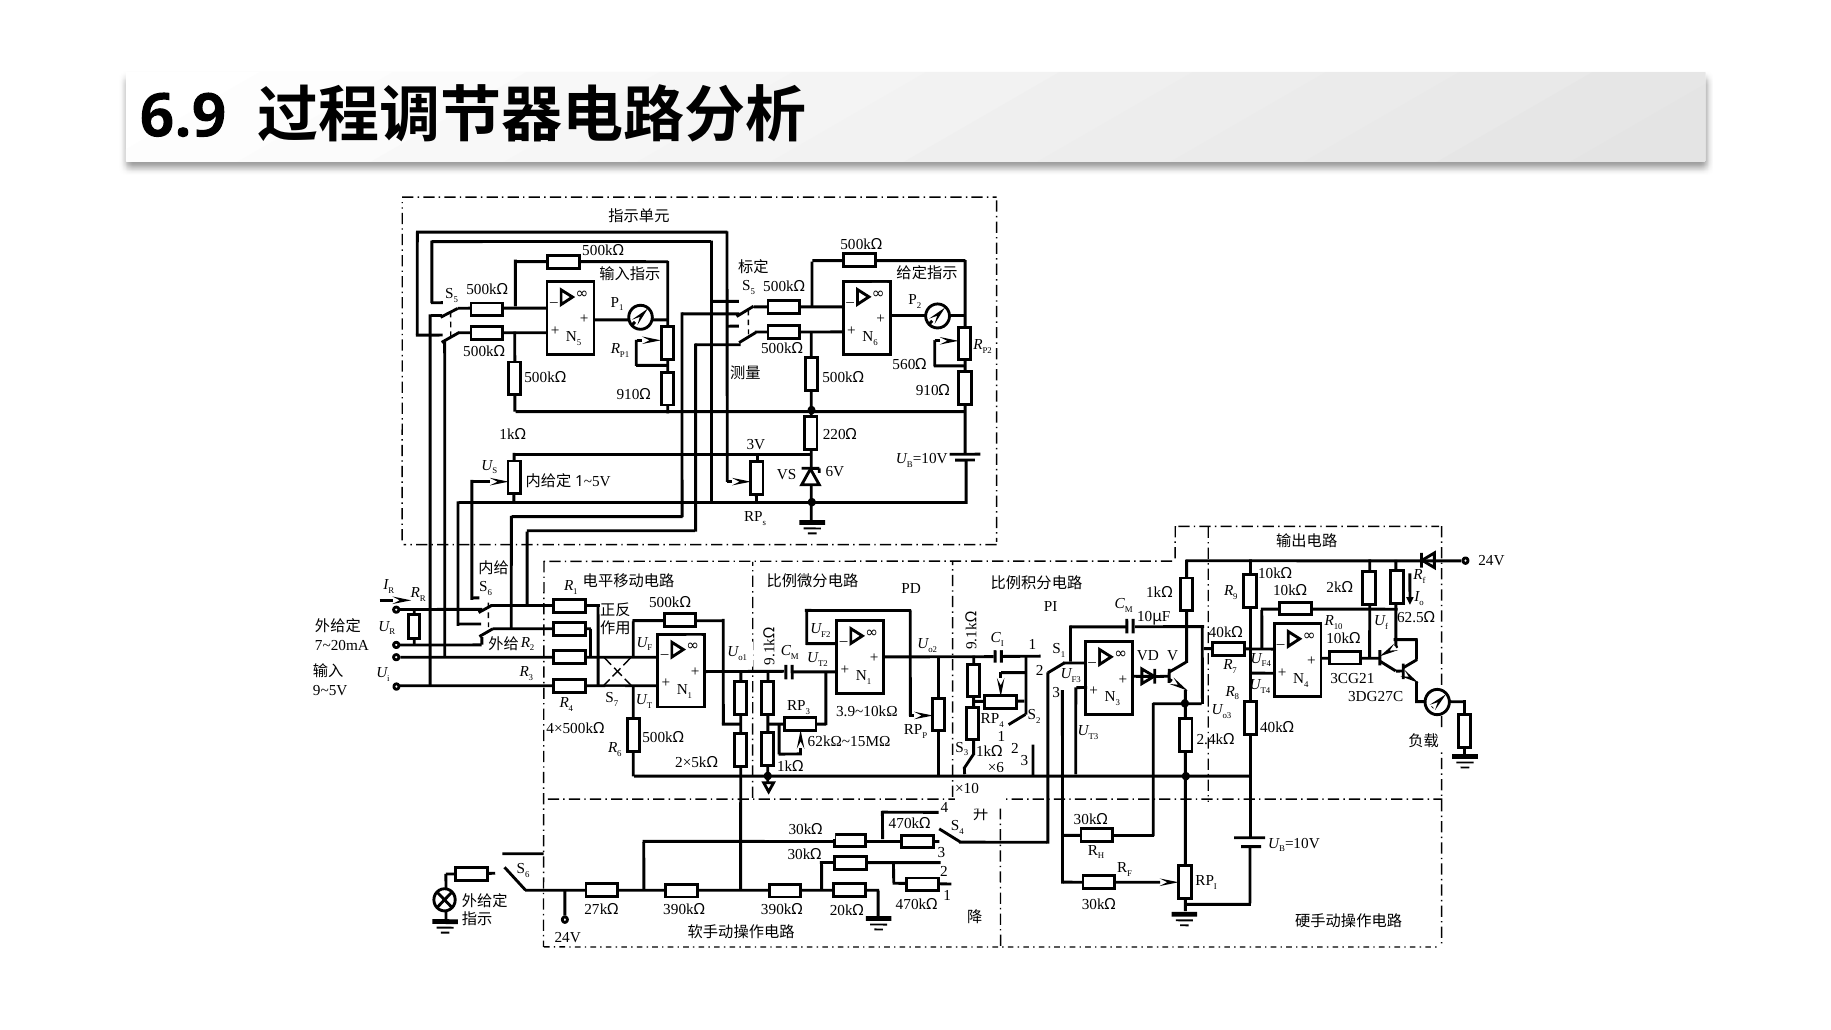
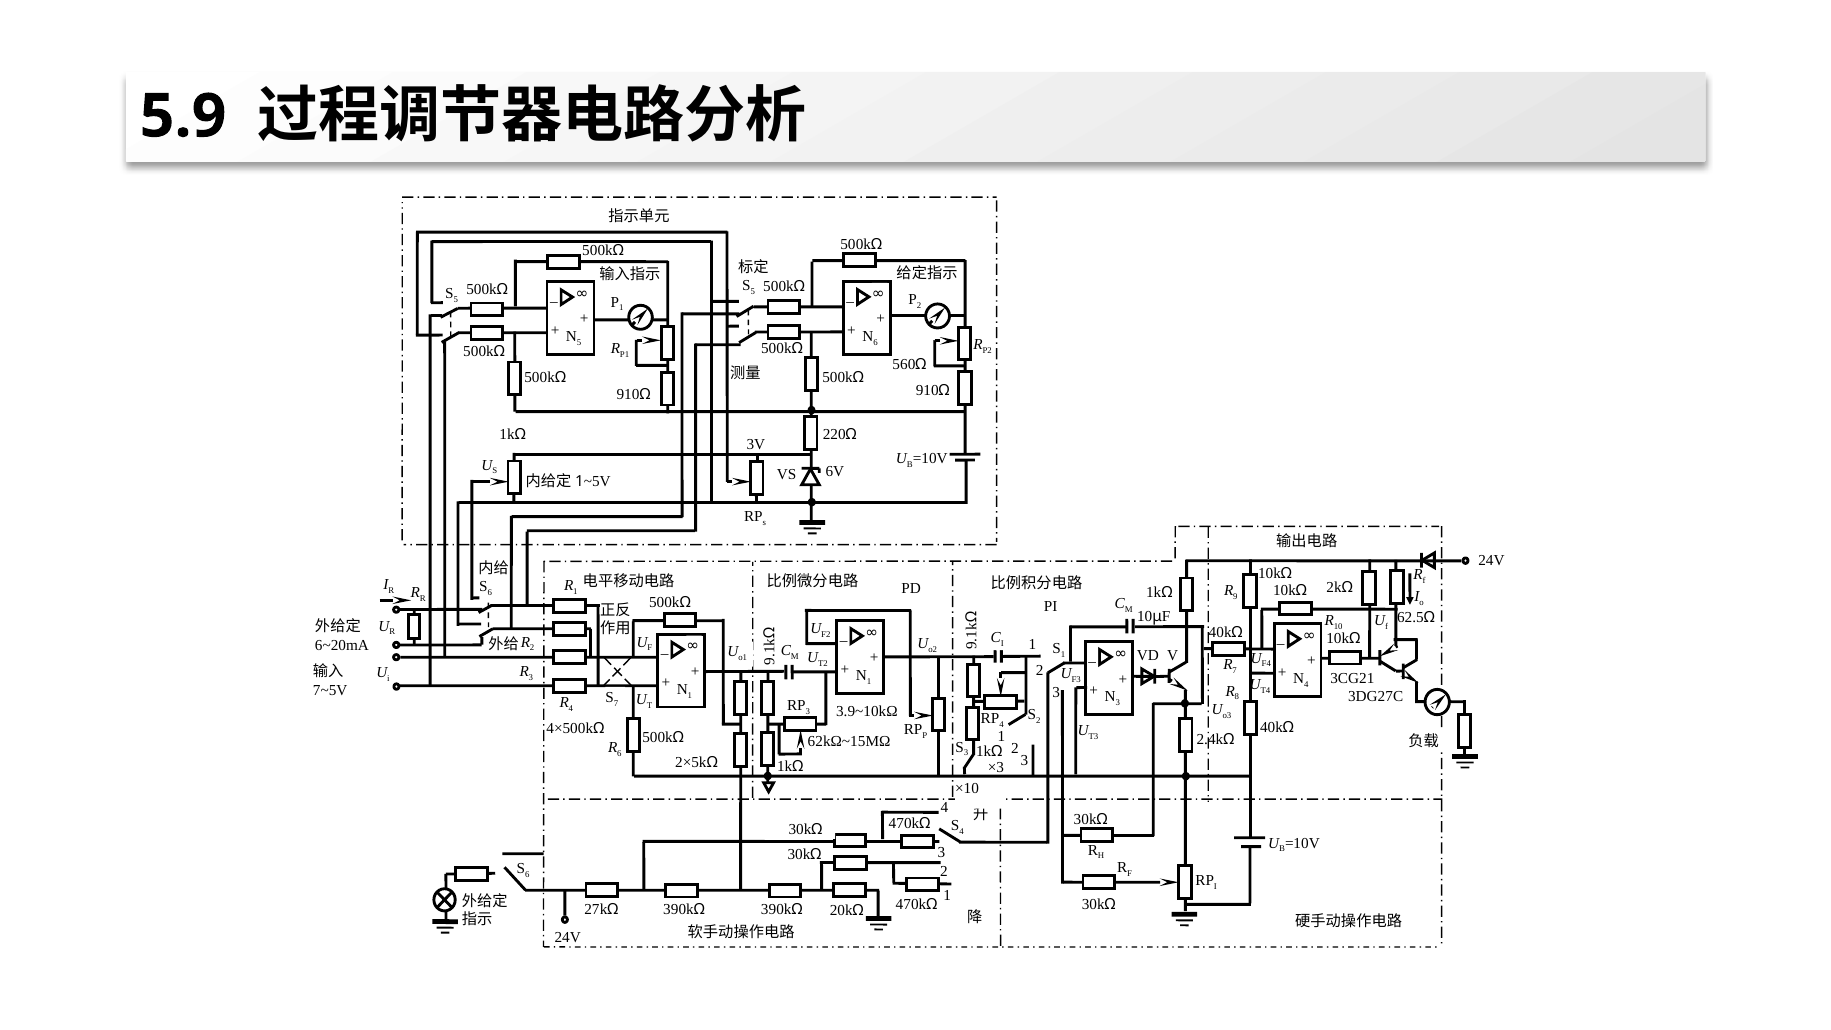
6.9: 6.9 -> 5.9 (183, 116)
7~20mA: 7~20mA -> 6~20mA (342, 645)
9~5V: 9~5V -> 7~5V (330, 690)
×6: ×6 -> ×3 (996, 767)
